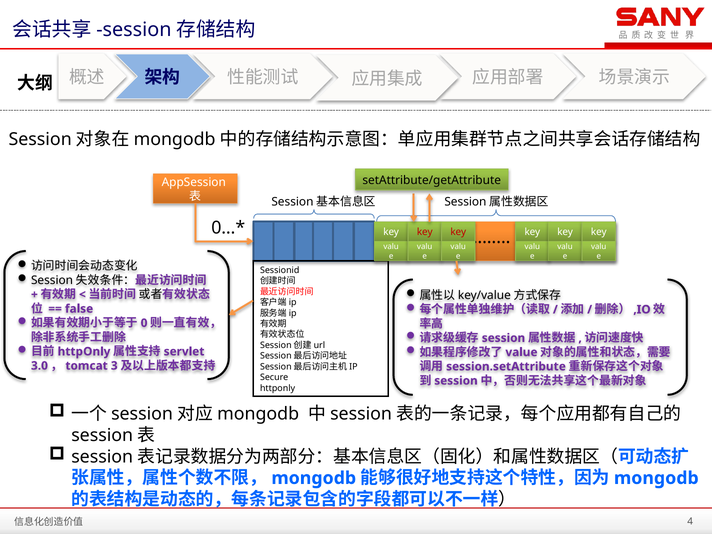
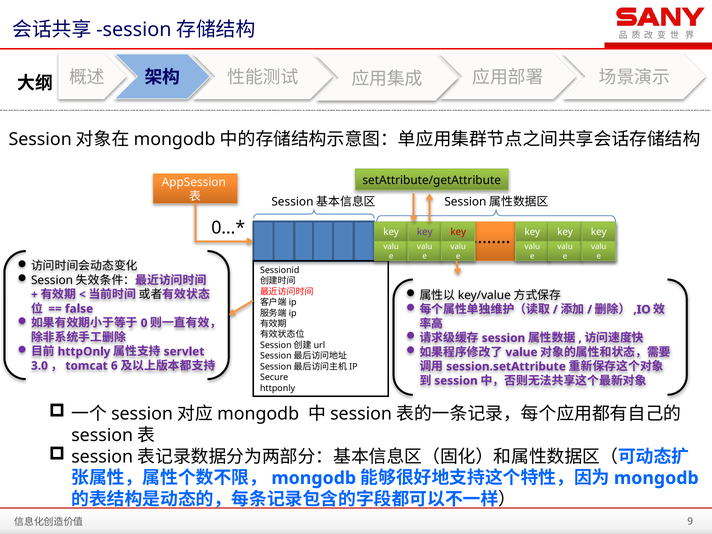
key colour: red -> purple (425, 232)
3: 3 -> 6 (114, 366)
4: 4 -> 9 (690, 521)
